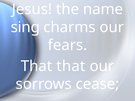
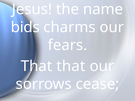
sing: sing -> bids (25, 27)
